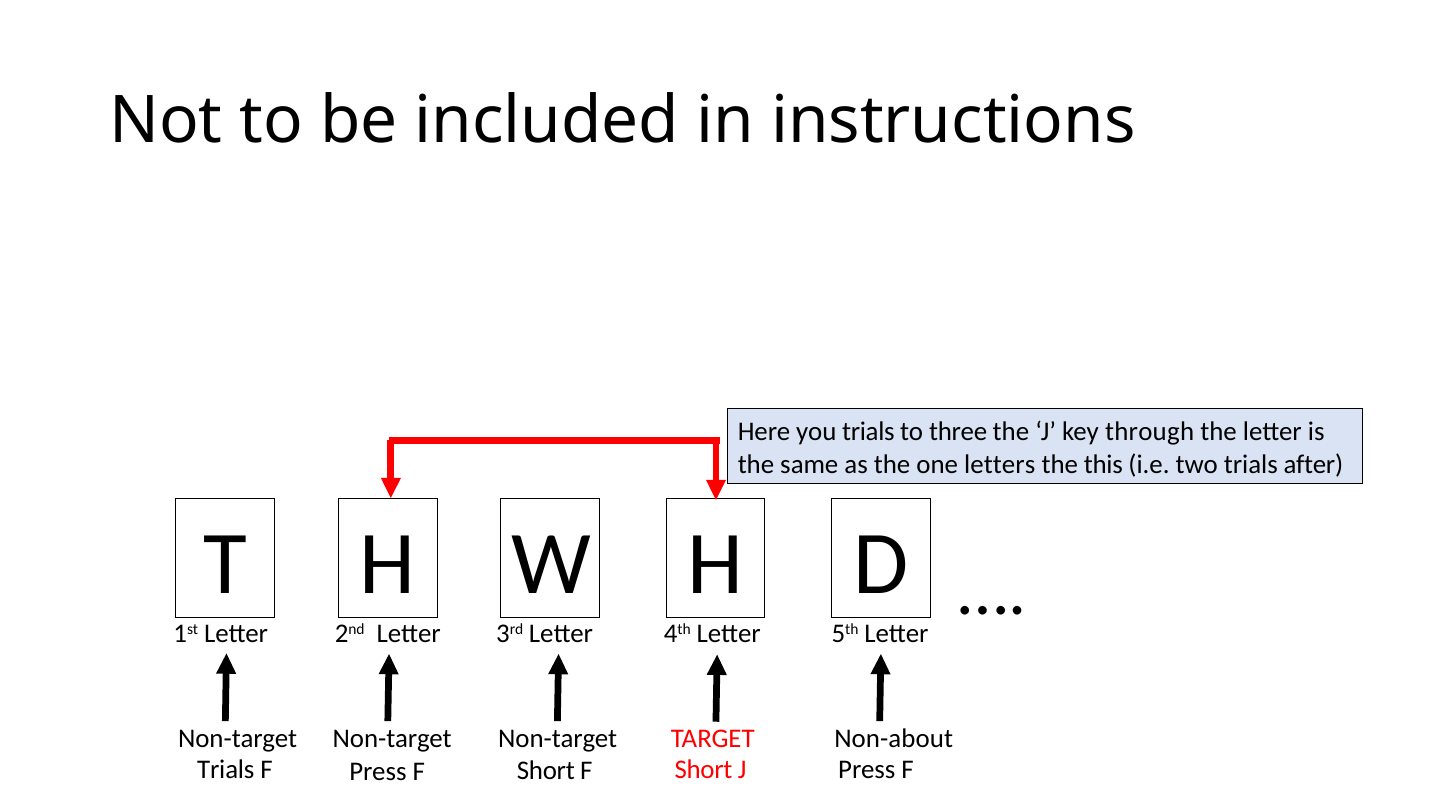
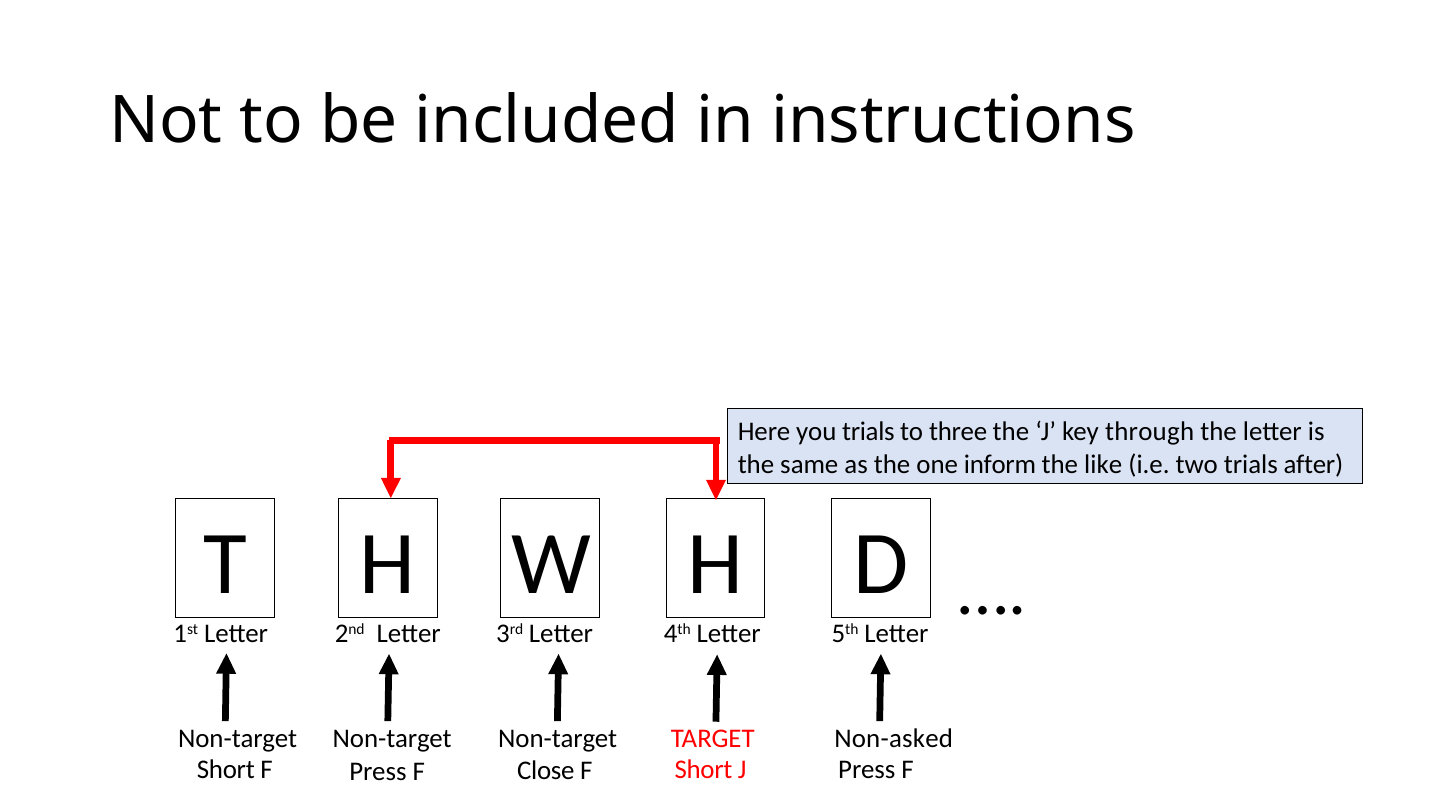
letters: letters -> inform (1000, 464)
this: this -> like (1103, 464)
Non-about: Non-about -> Non-asked (894, 738)
Trials: Trials -> Short (226, 769)
Short: Short -> Close (546, 770)
